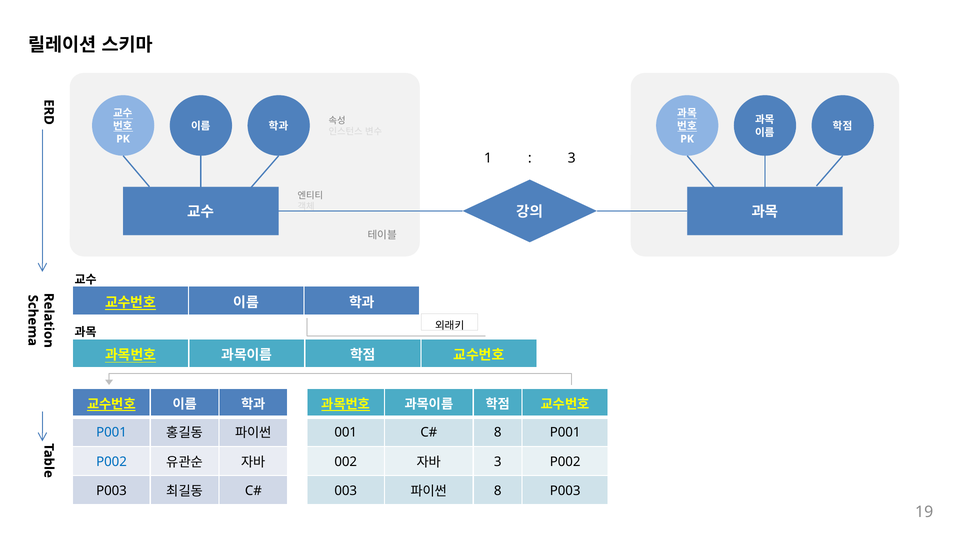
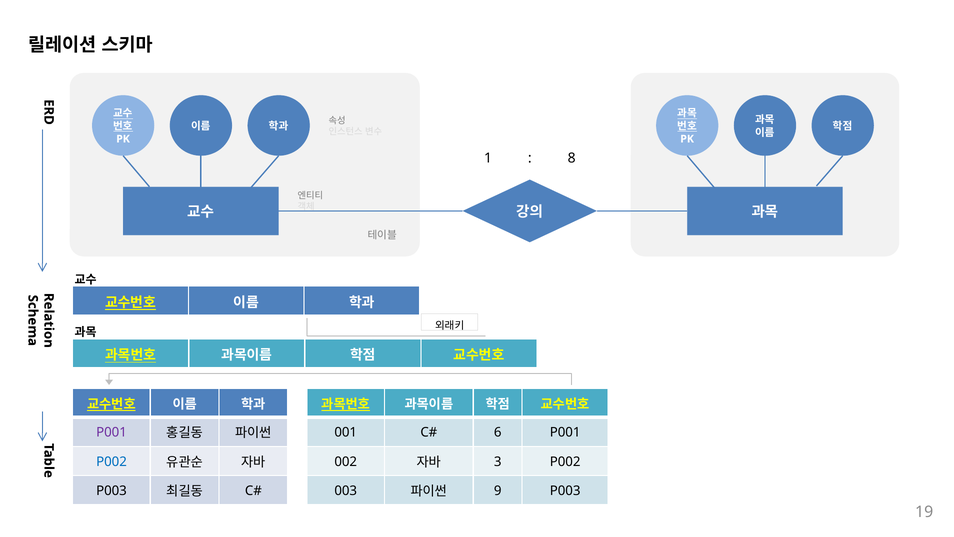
3: 3 -> 8 (572, 158)
P001 colour: blue -> purple (112, 432)
8: 8 -> 6 (498, 432)
8: 8 -> 9 (498, 491)
